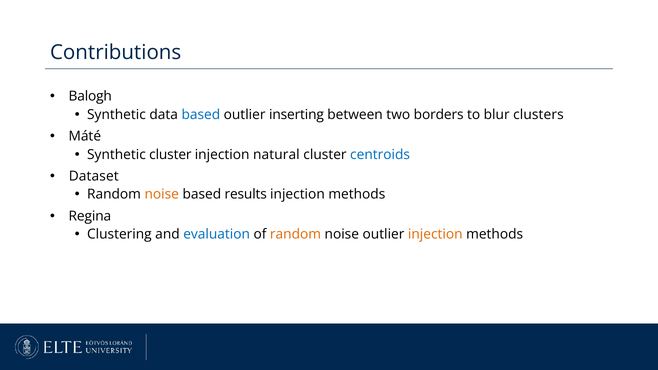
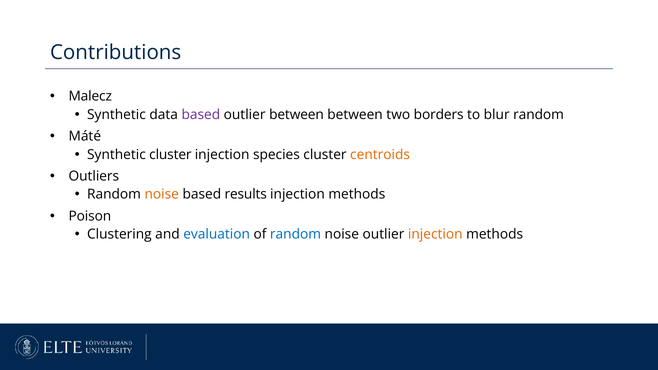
Balogh: Balogh -> Malecz (90, 97)
based colour: blue -> purple (201, 115)
outlier inserting: inserting -> between (296, 115)
blur clusters: clusters -> random (539, 115)
natural: natural -> species (276, 155)
centroids colour: blue -> orange (380, 155)
Dataset: Dataset -> Outliers (94, 176)
Regina: Regina -> Poison (90, 216)
random colour: orange -> blue (295, 234)
